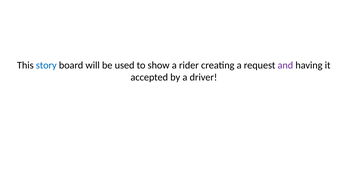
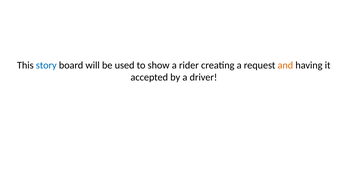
and colour: purple -> orange (285, 65)
